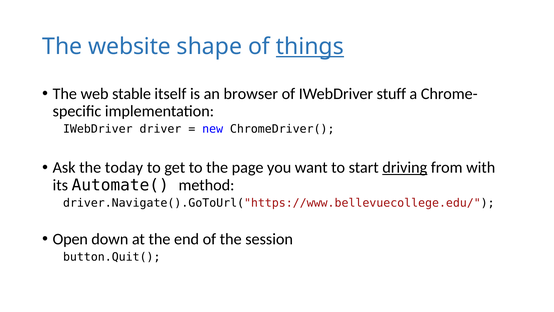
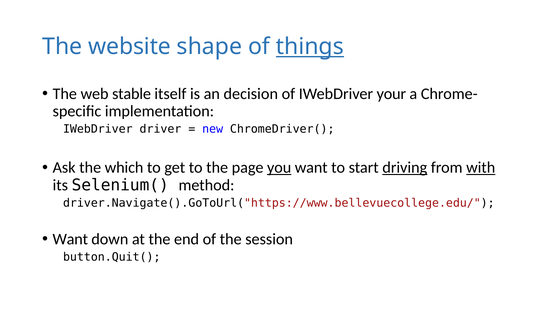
browser: browser -> decision (251, 94)
stuff: stuff -> your (391, 94)
today: today -> which (124, 167)
you underline: none -> present (279, 167)
with underline: none -> present (481, 167)
Automate(: Automate( -> Selenium( (120, 185)
Open: Open -> Want (70, 239)
